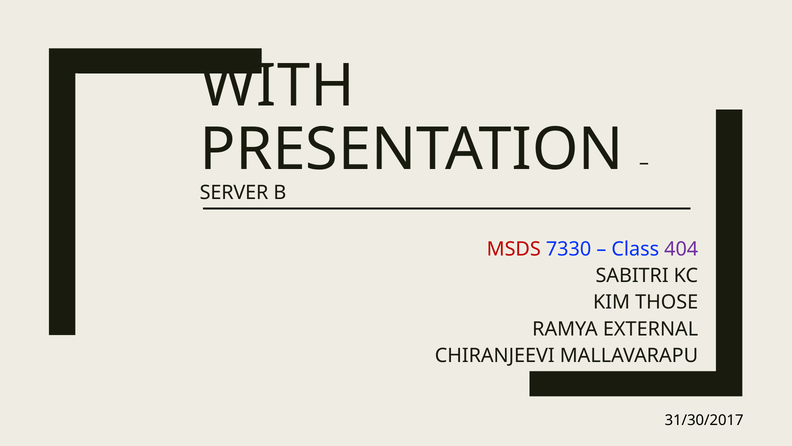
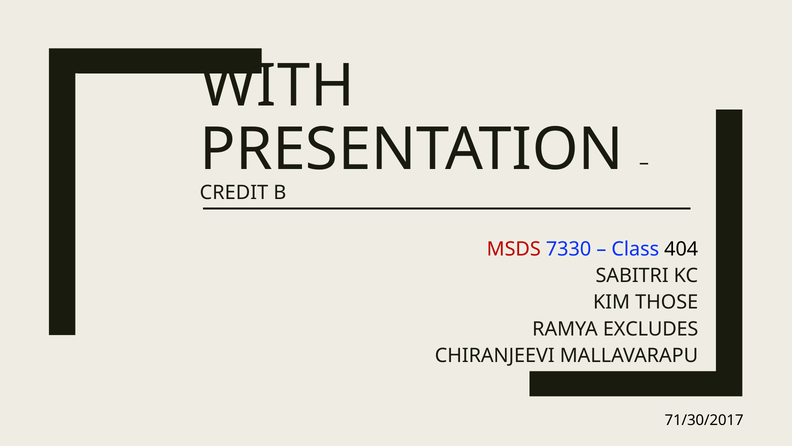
SERVER: SERVER -> CREDIT (234, 192)
404 colour: purple -> black (681, 249)
EXTERNAL: EXTERNAL -> EXCLUDES (651, 329)
31/30/2017: 31/30/2017 -> 71/30/2017 (704, 420)
